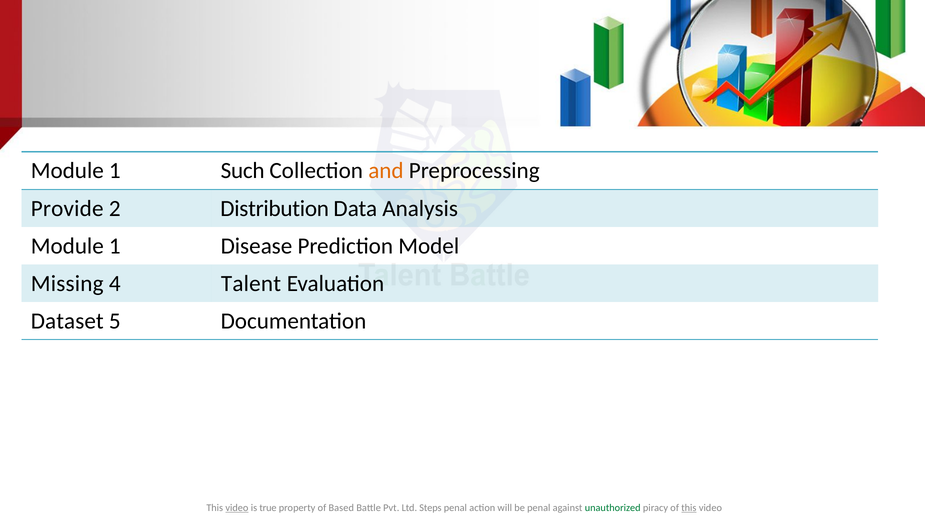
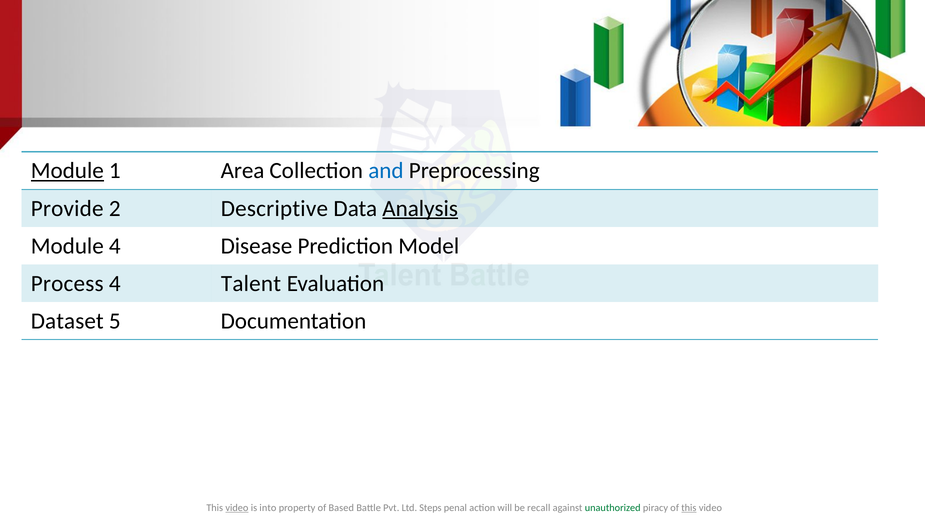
Module underline: none -> present (67, 171)
Such: Such -> Area (243, 171)
and colour: orange -> blue (386, 171)
Distribution: Distribution -> Descriptive (274, 208)
Analysis underline: none -> present (420, 208)
1: 1 -> 4 (115, 246)
Missing: Missing -> Process (67, 283)
true: true -> into (268, 507)
be penal: penal -> recall (539, 507)
